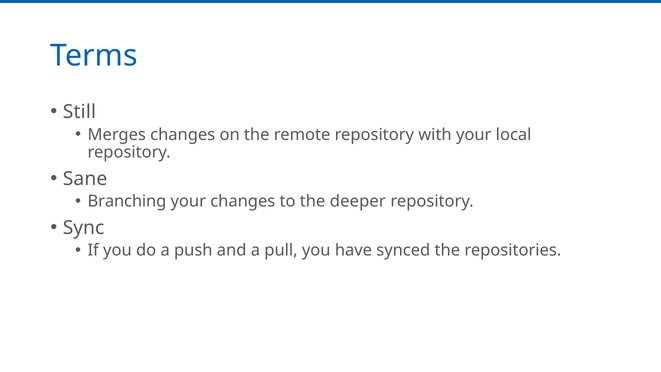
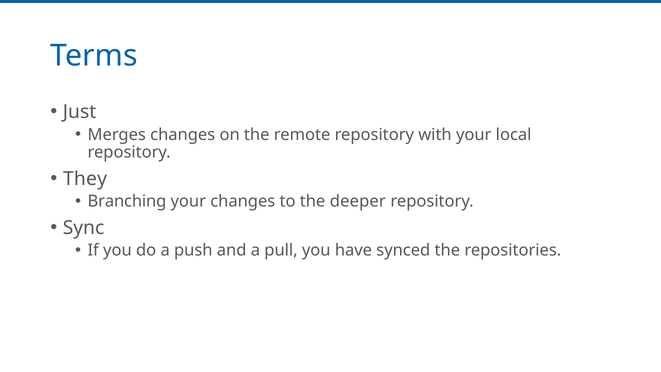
Still: Still -> Just (80, 112)
Sane: Sane -> They (85, 179)
